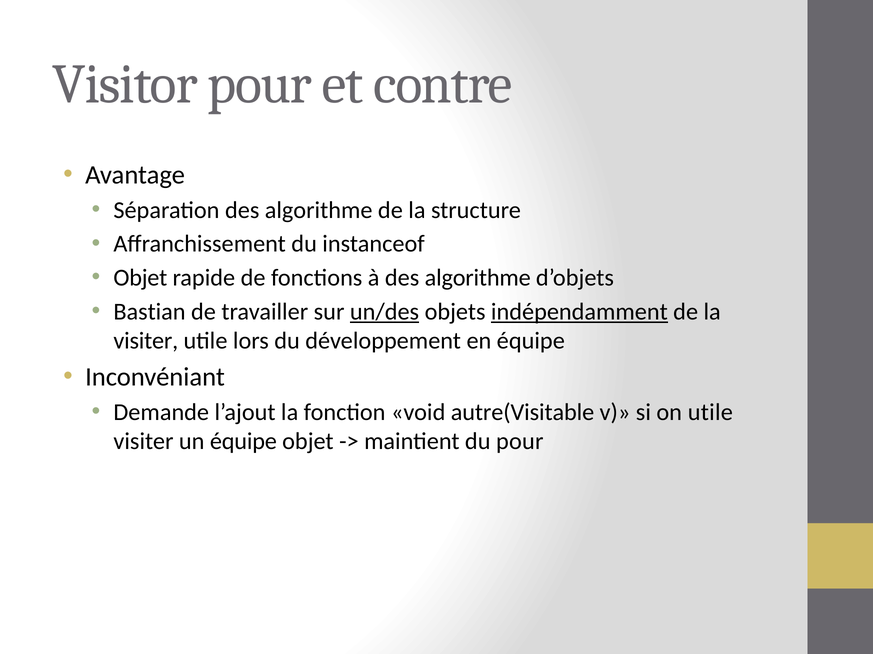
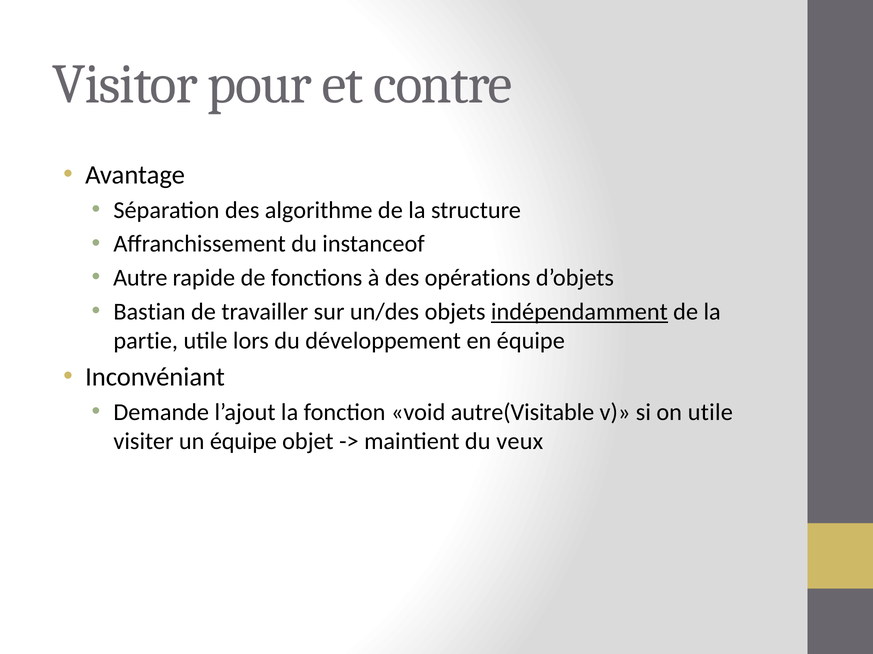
Objet: Objet -> Autre (140, 278)
à des algorithme: algorithme -> opérations (478, 278)
un/des underline: present -> none (385, 312)
visiter: visiter -> partie (146, 341)
du pour: pour -> veux (520, 442)
